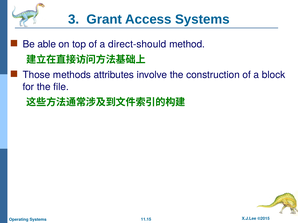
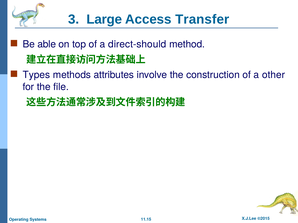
Grant: Grant -> Large (104, 19)
Access Systems: Systems -> Transfer (202, 19)
Those: Those -> Types (36, 75)
block: block -> other (274, 75)
